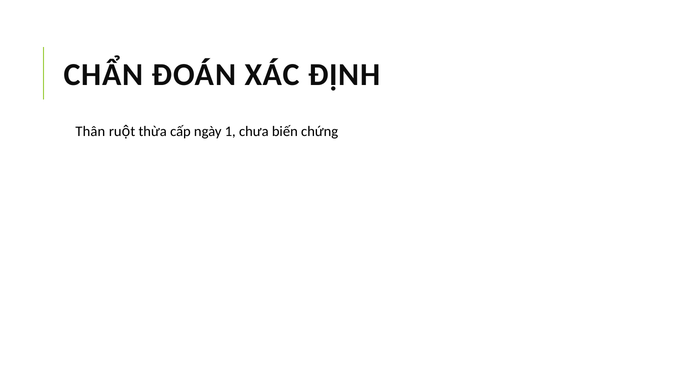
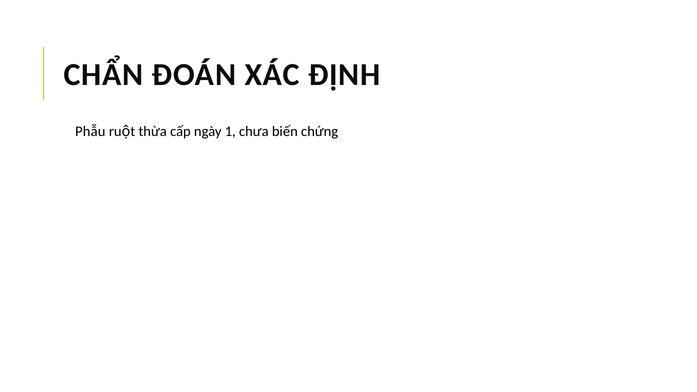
Thân: Thân -> Phẫu (90, 132)
